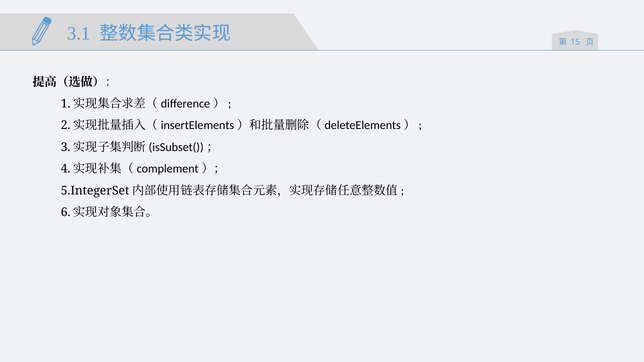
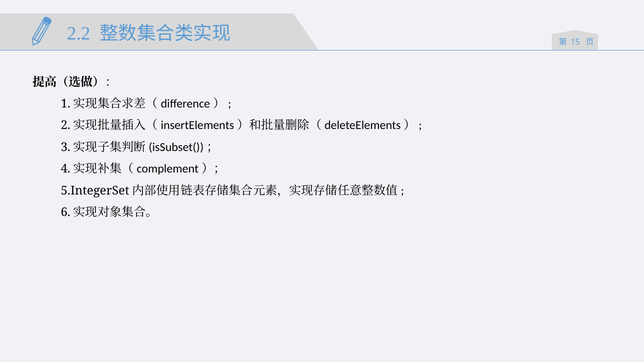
3.1: 3.1 -> 2.2 (79, 34)
